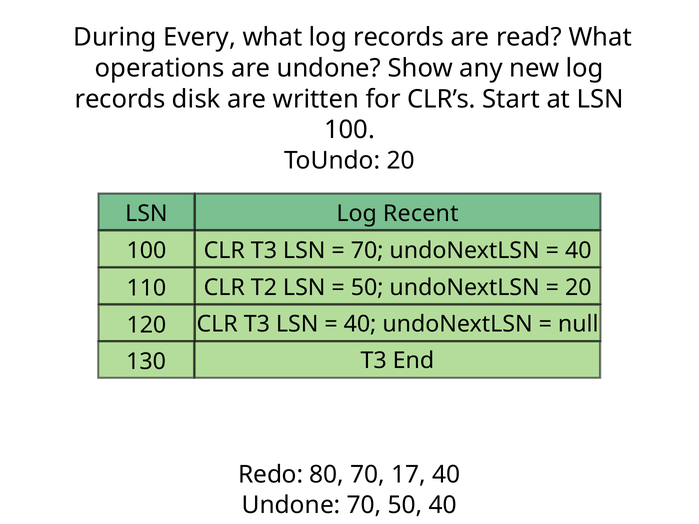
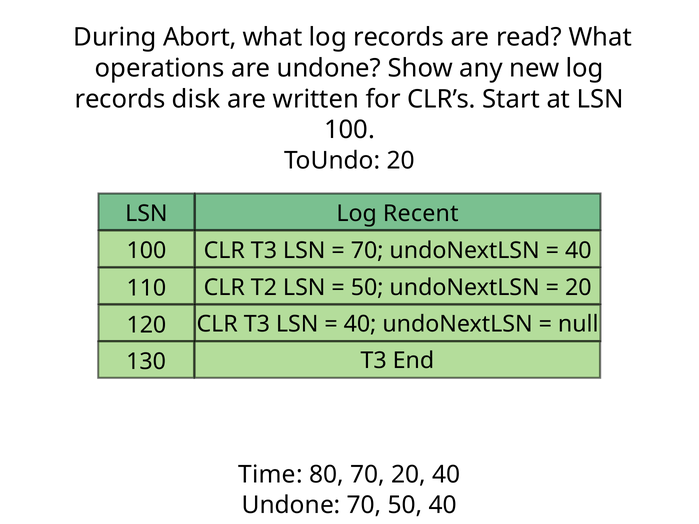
Every: Every -> Abort (200, 38)
Redo: Redo -> Time (270, 475)
70 17: 17 -> 20 (409, 475)
